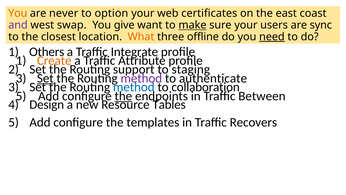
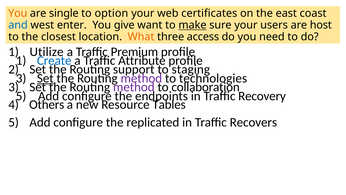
never: never -> single (64, 13)
and colour: purple -> blue (18, 25)
swap: swap -> enter (72, 25)
sync: sync -> host (321, 25)
offline: offline -> access (203, 37)
need underline: present -> none (272, 37)
Others: Others -> Utilize (47, 52)
Integrate: Integrate -> Premium (134, 52)
Create colour: orange -> blue (54, 61)
authenticate: authenticate -> technologies (213, 78)
method colour: blue -> purple (134, 87)
the underline: present -> none (123, 96)
Between: Between -> Recovery (262, 96)
Design: Design -> Others (47, 104)
templates: templates -> replicated (153, 122)
